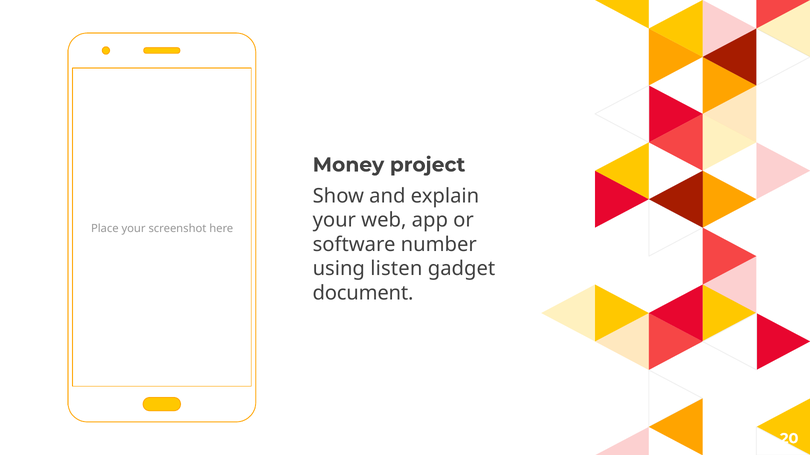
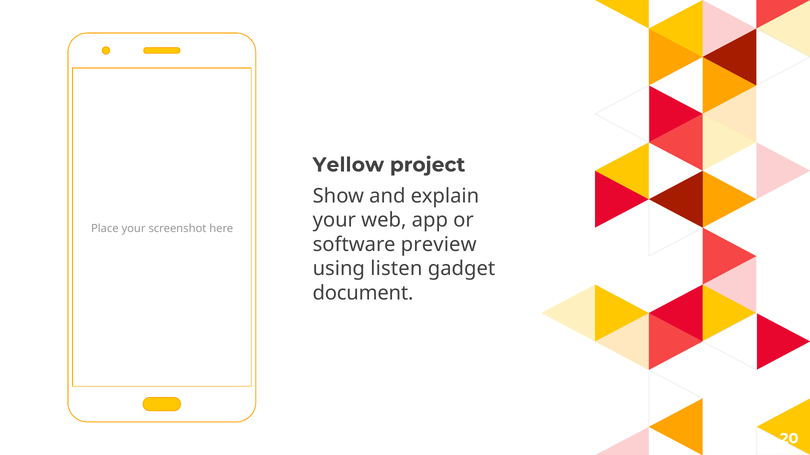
Money: Money -> Yellow (348, 165)
number: number -> preview (439, 245)
